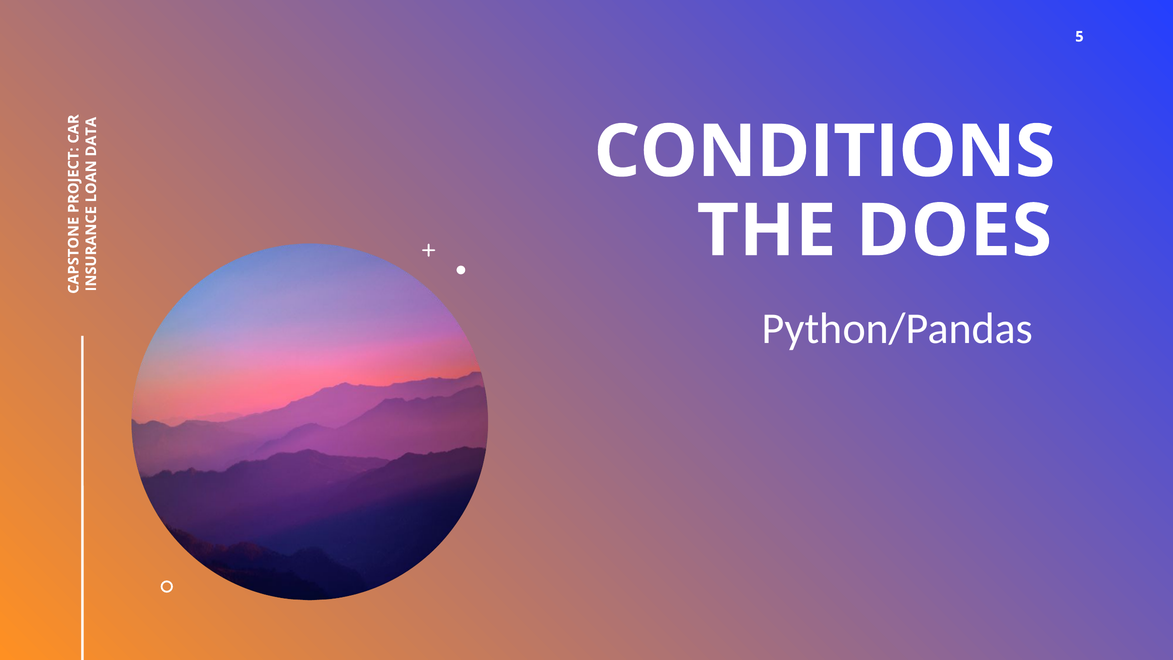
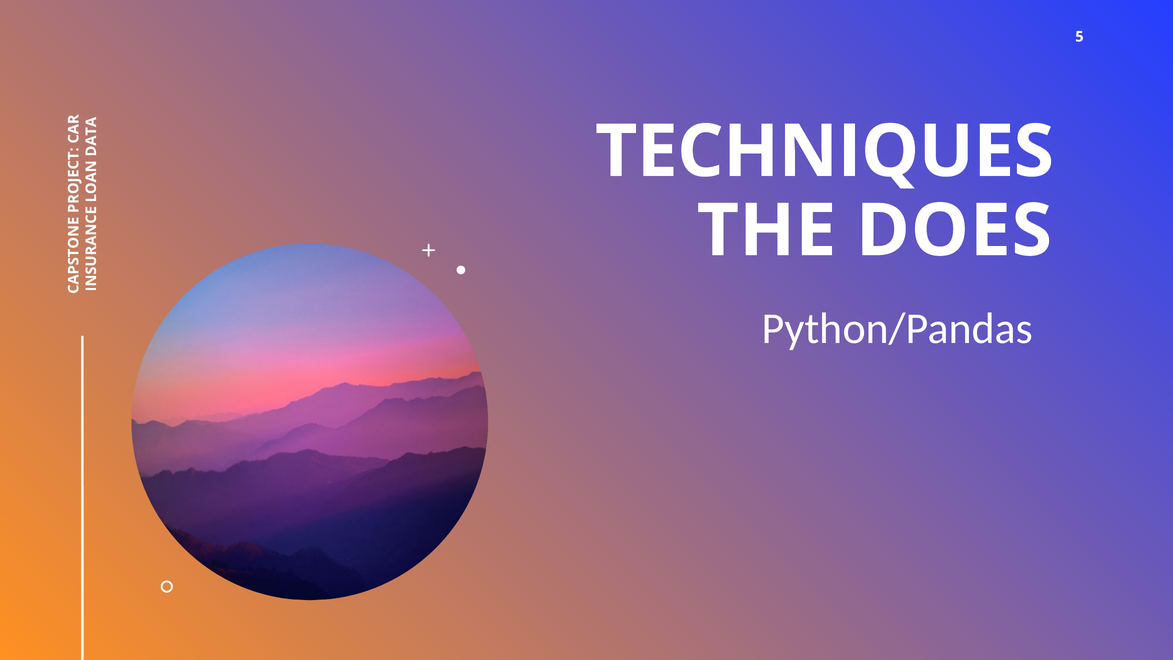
CONDITIONS: CONDITIONS -> TECHNIQUES (824, 152)
